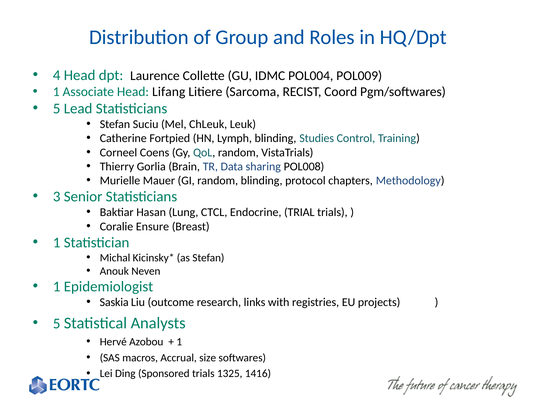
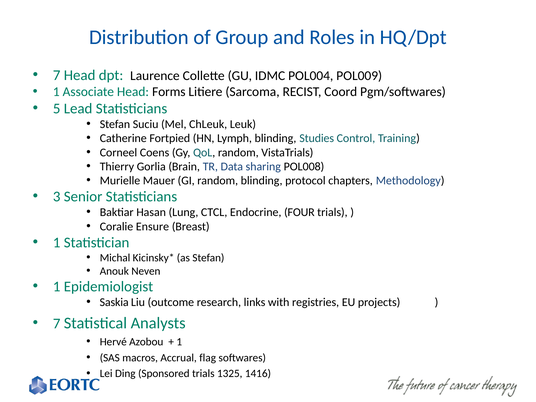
4: 4 -> 7 (57, 75)
Lifang: Lifang -> Forms (169, 92)
TRIAL: TRIAL -> FOUR (299, 212)
5: 5 -> 7 (57, 324)
size: size -> flag (208, 358)
